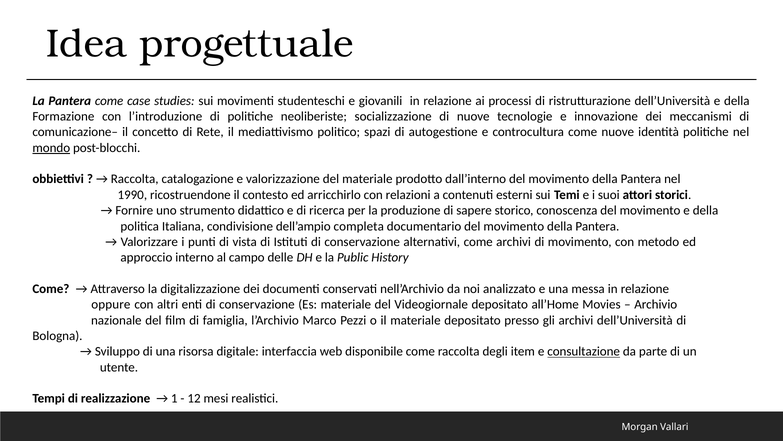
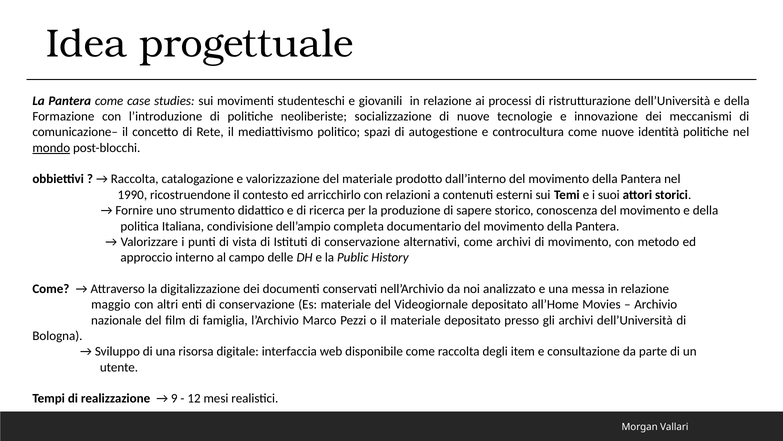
oppure: oppure -> maggio (111, 304)
consultazione underline: present -> none (584, 351)
1: 1 -> 9 (174, 398)
